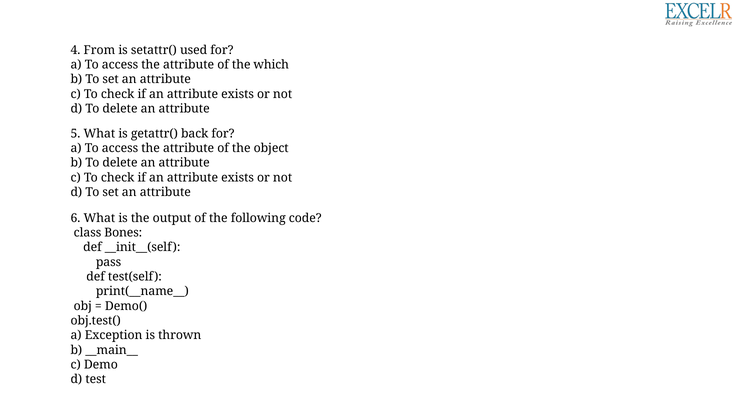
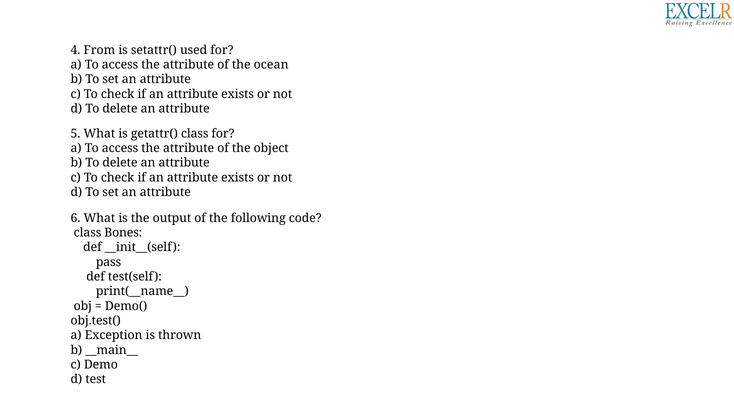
which: which -> ocean (271, 65)
getattr( back: back -> class (195, 134)
